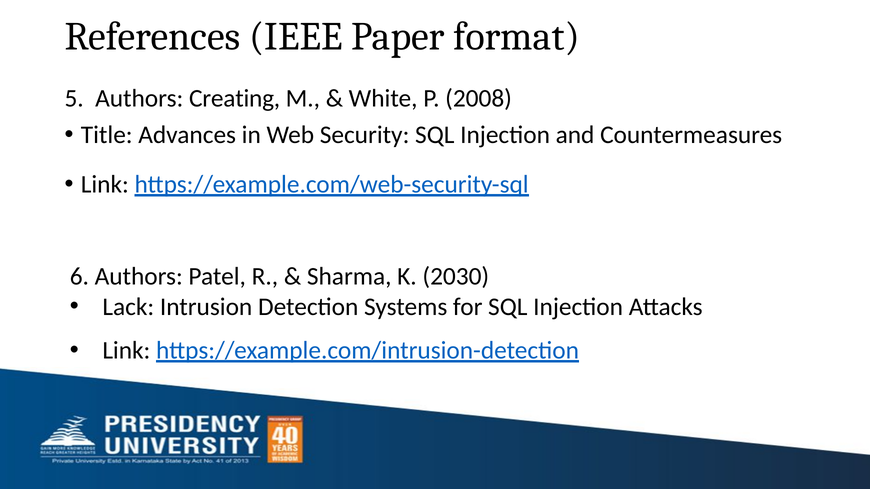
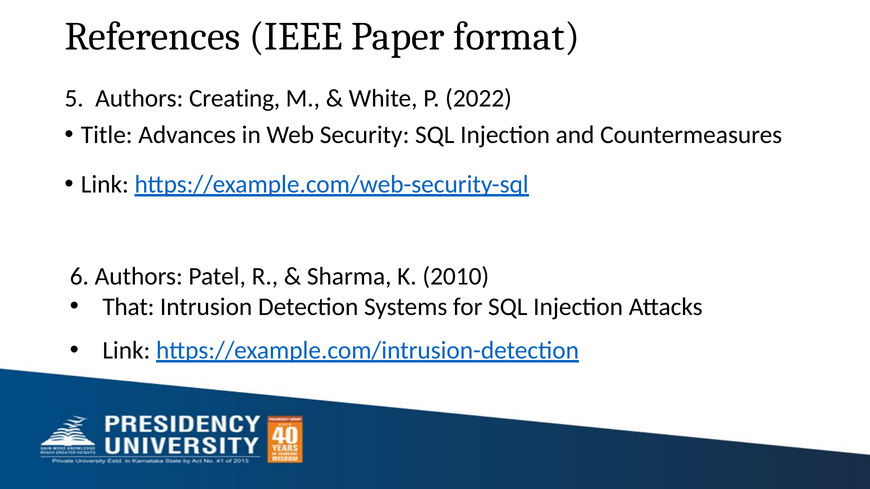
2008: 2008 -> 2022 (479, 98)
2030: 2030 -> 2010 (456, 277)
Lack: Lack -> That (128, 307)
